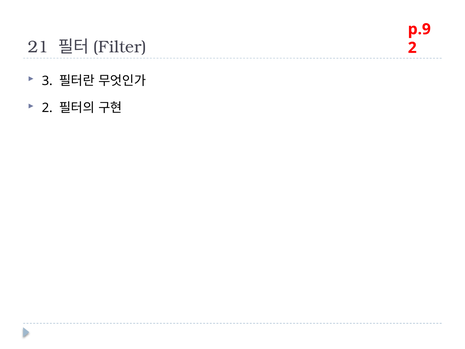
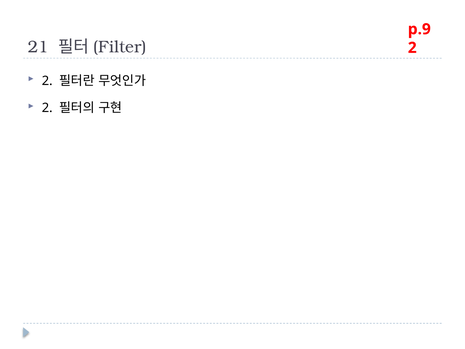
3: 3 -> 2 (47, 81)
